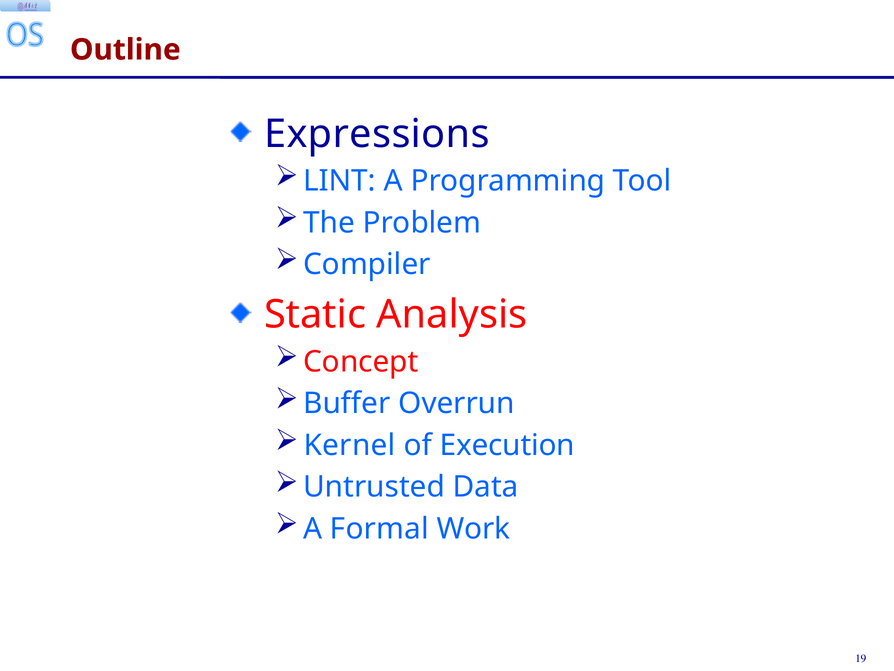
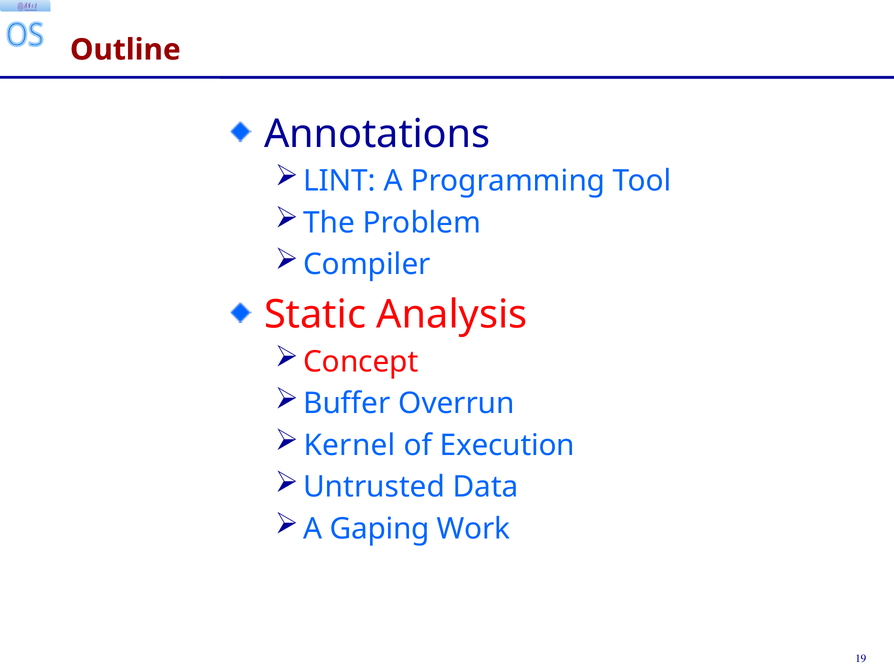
Expressions: Expressions -> Annotations (377, 134)
Formal: Formal -> Gaping (380, 528)
